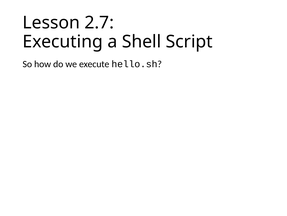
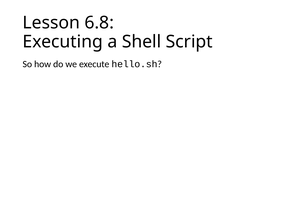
2.7: 2.7 -> 6.8 (99, 23)
